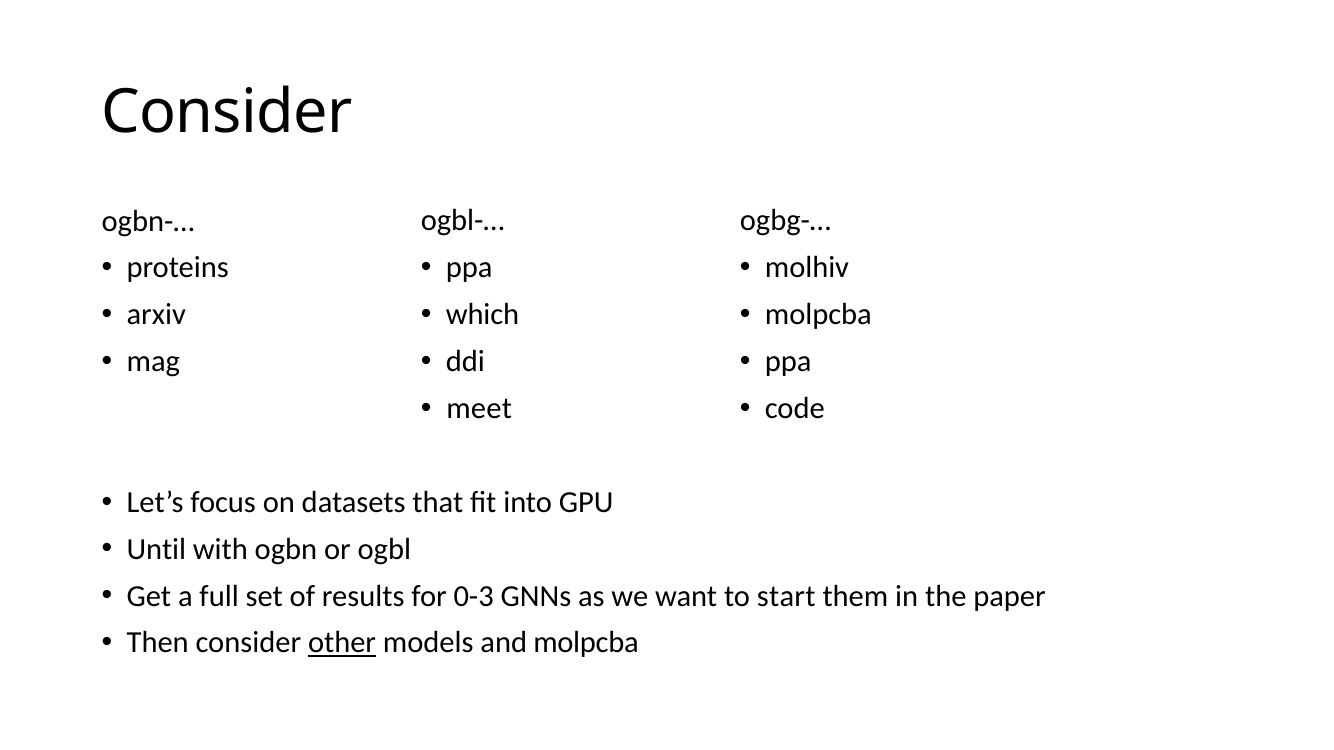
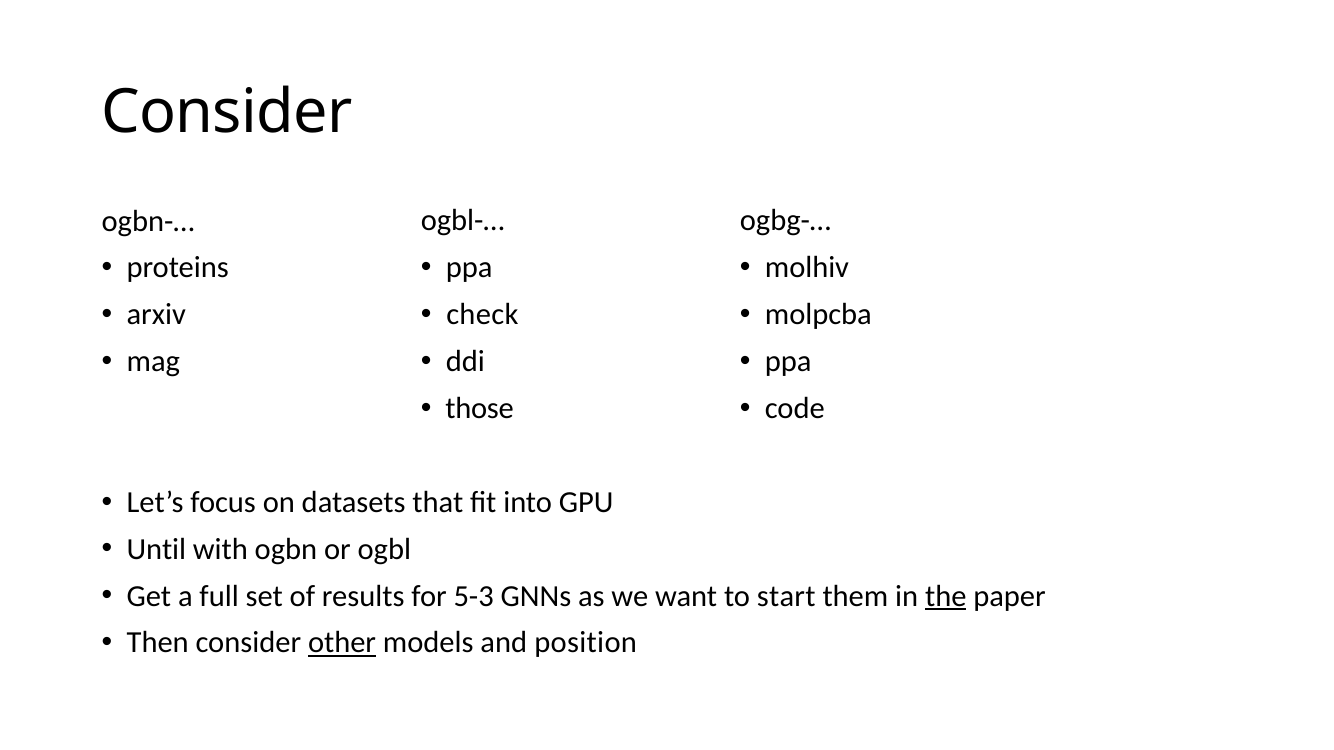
which: which -> check (482, 315)
meet: meet -> those (480, 409)
0-3: 0-3 -> 5-3 (474, 596)
the underline: none -> present (946, 596)
and molpcba: molpcba -> position (586, 643)
